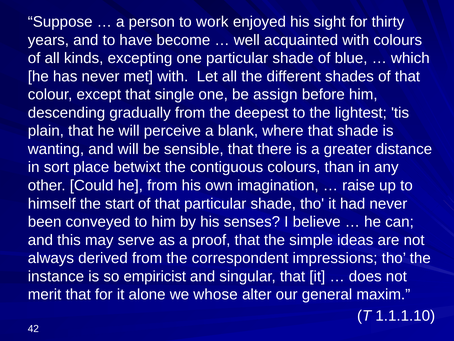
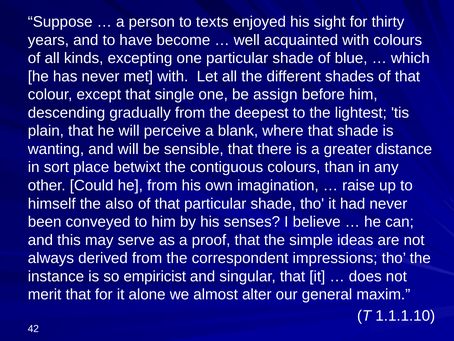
work: work -> texts (212, 22)
start: start -> also (119, 203)
whose: whose -> almost (216, 294)
